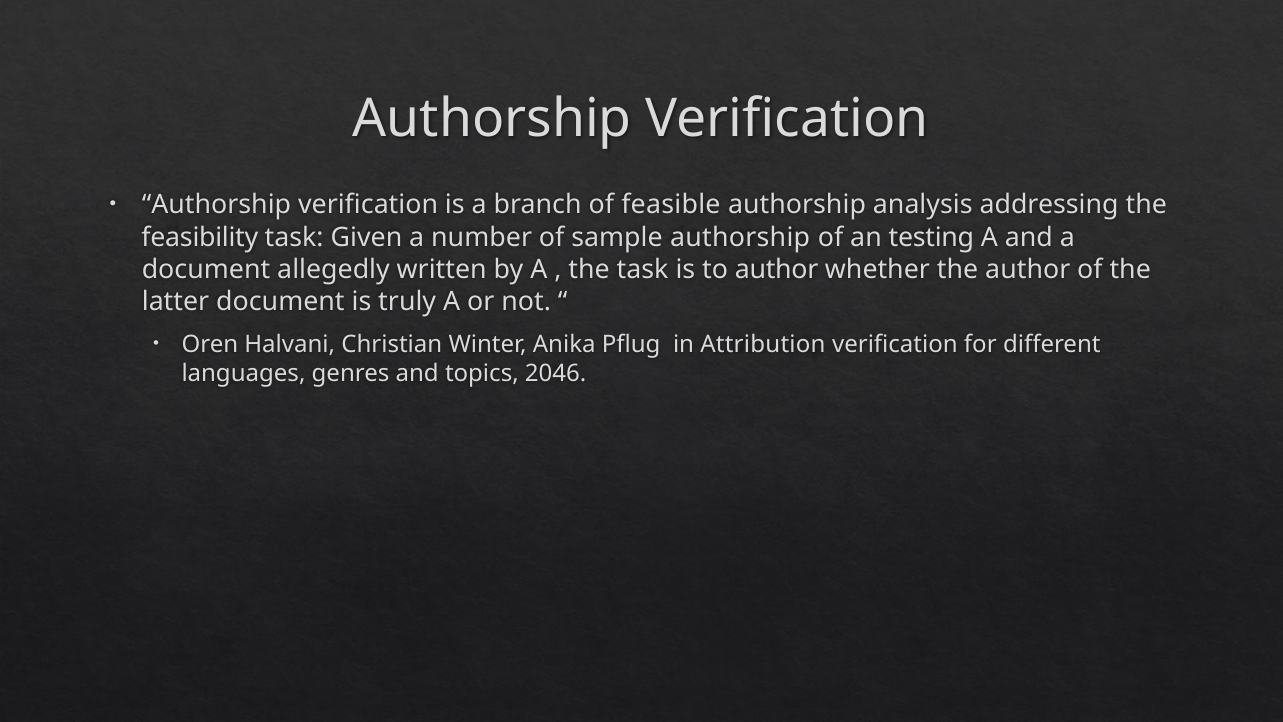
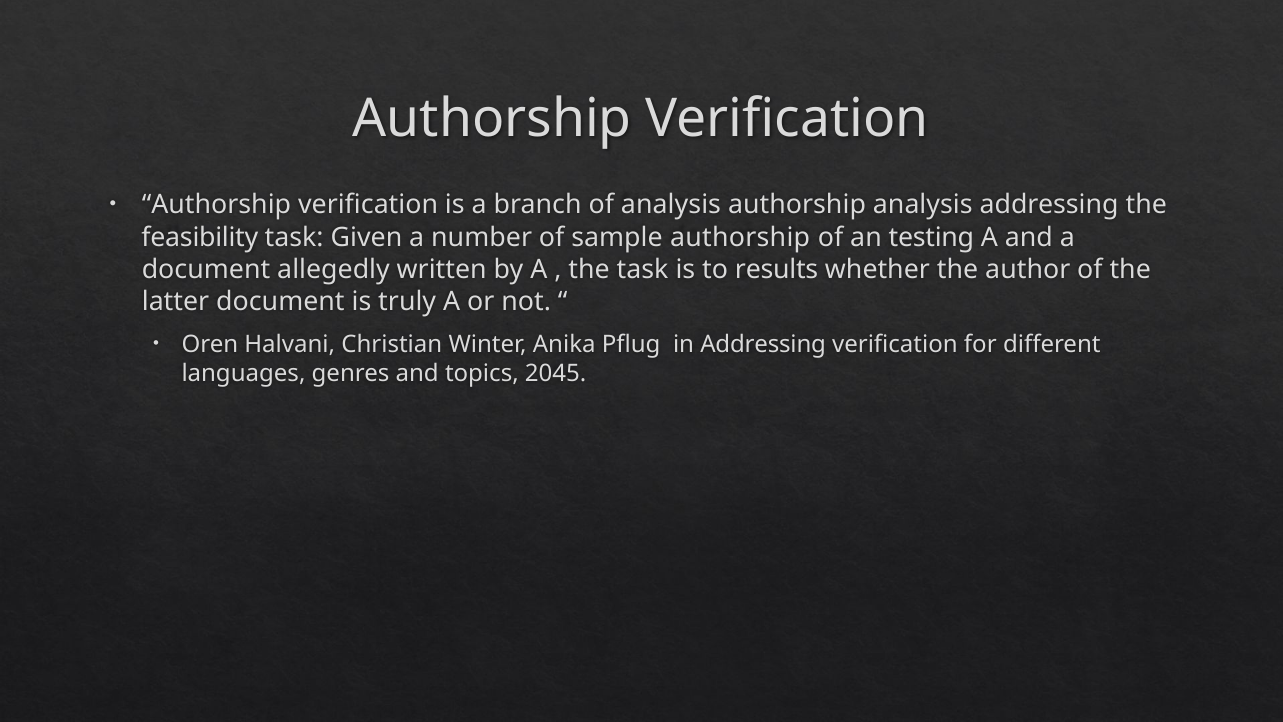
of feasible: feasible -> analysis (671, 205)
to author: author -> results (777, 269)
in Attribution: Attribution -> Addressing (763, 344)
2046: 2046 -> 2045 (556, 373)
